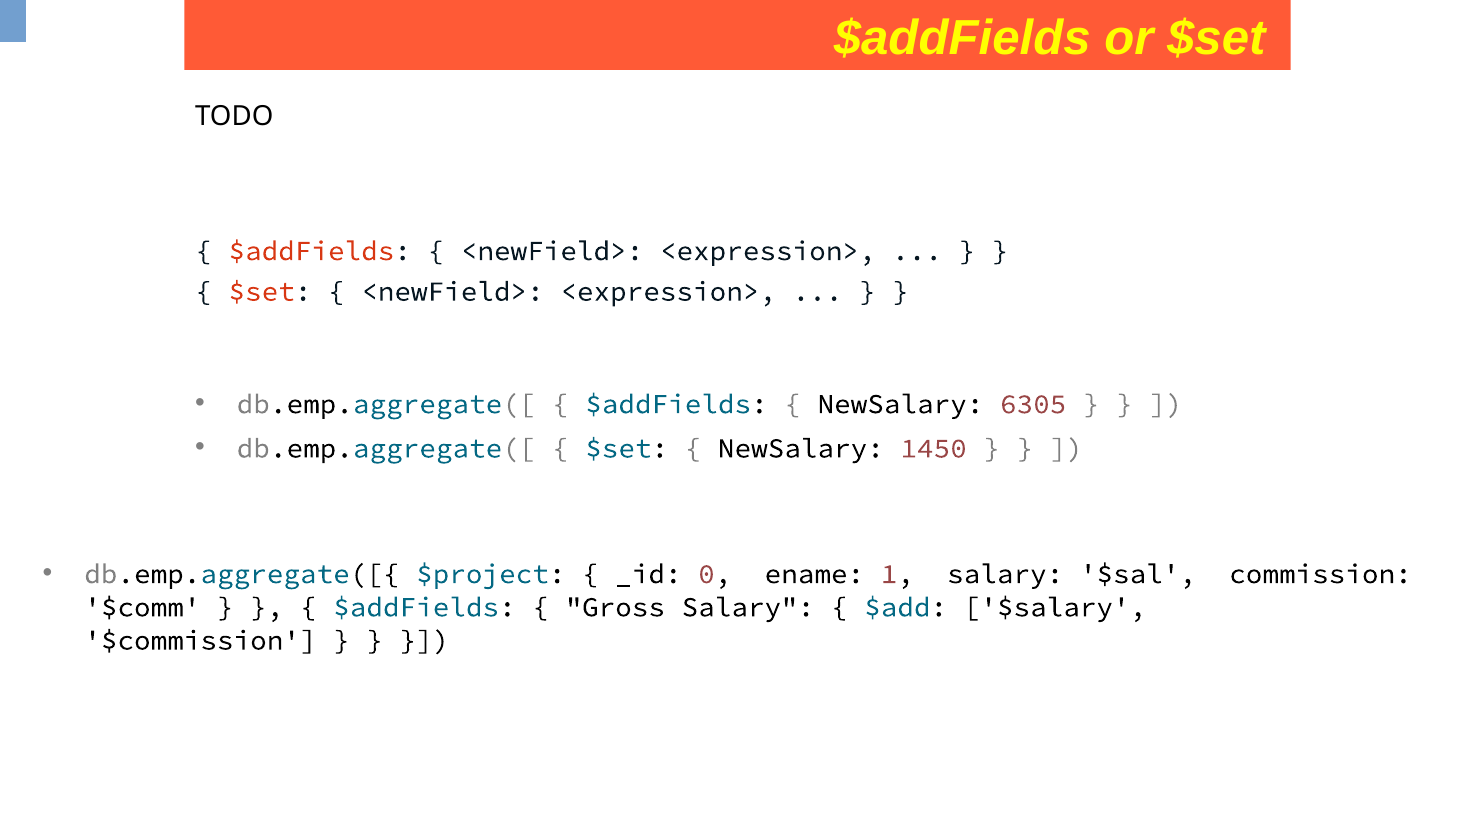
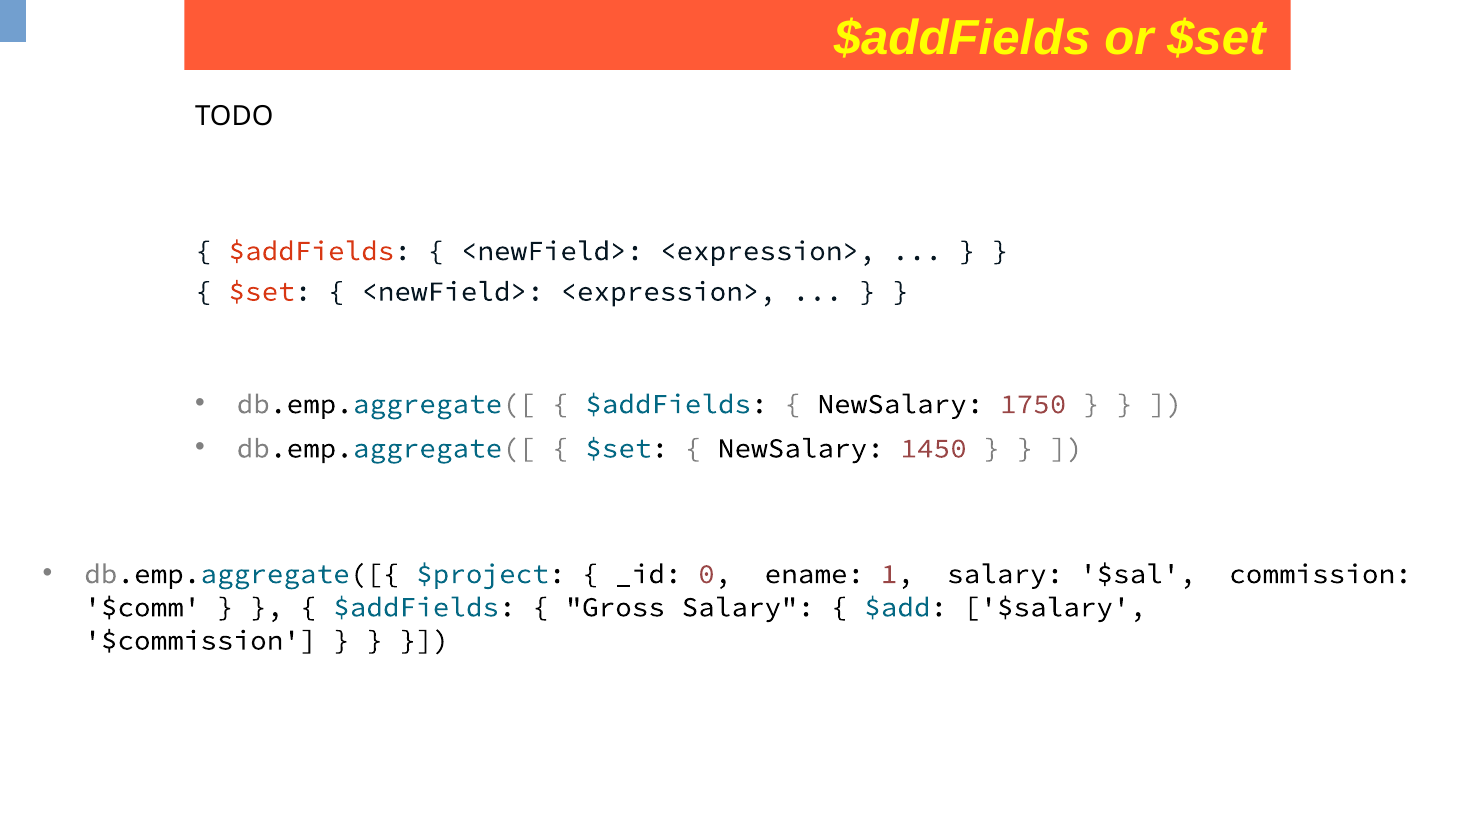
6305: 6305 -> 1750 (1033, 404)
